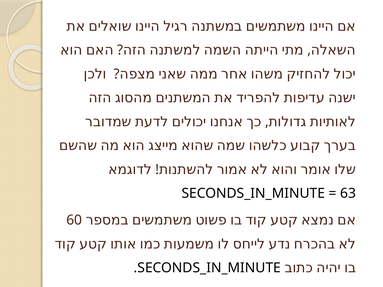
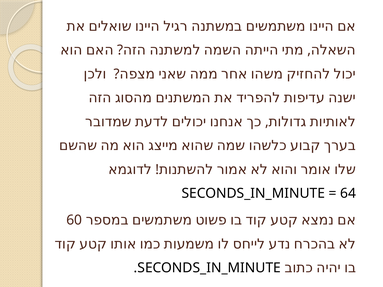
63: 63 -> 64 (348, 194)
